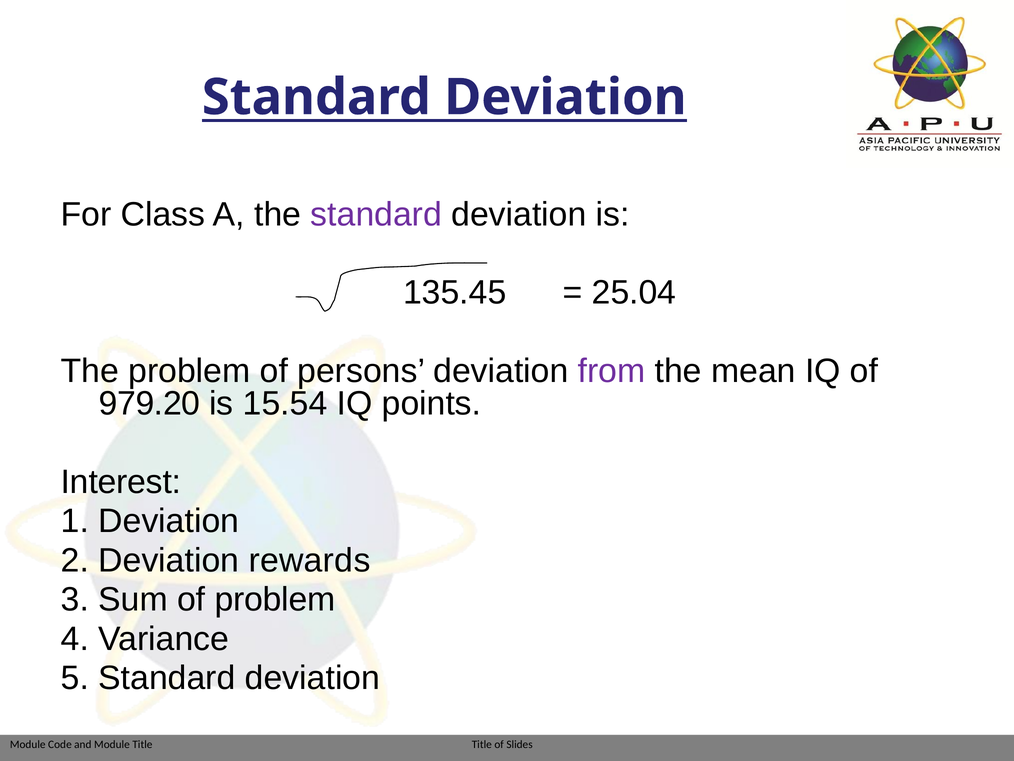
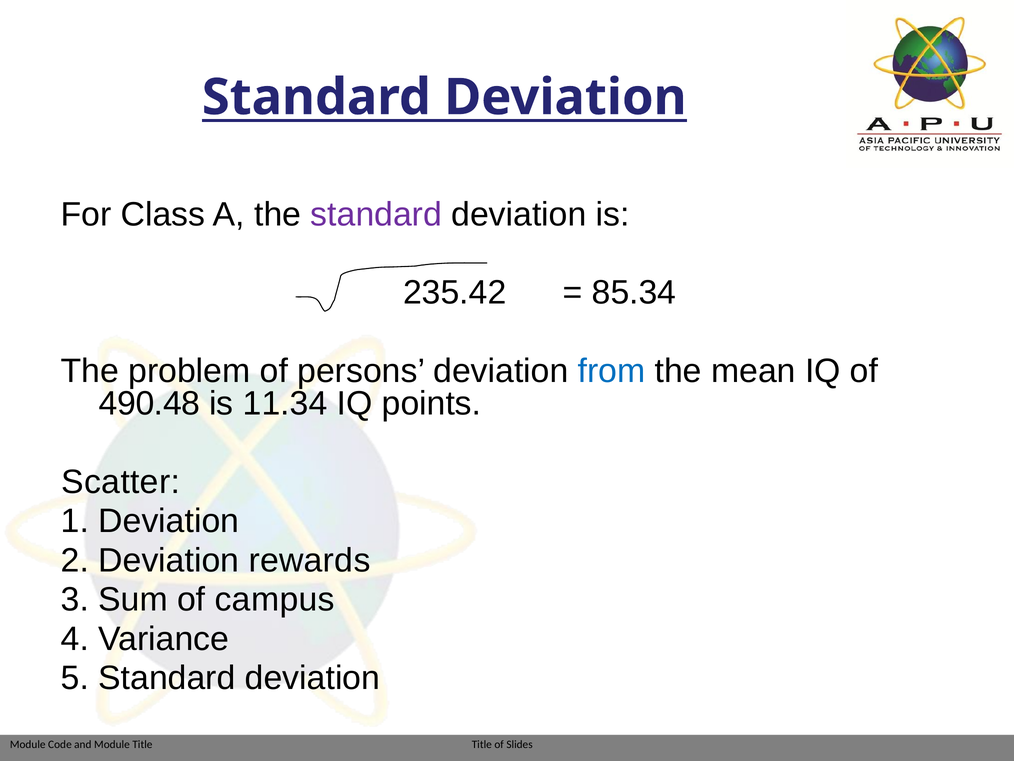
135.45: 135.45 -> 235.42 (455, 293)
25.04: 25.04 -> 85.34 (634, 293)
from colour: purple -> blue (612, 371)
979.20: 979.20 -> 490.48 (149, 403)
15.54: 15.54 -> 11.34 (285, 403)
Interest: Interest -> Scatter (121, 482)
of problem: problem -> campus (275, 599)
